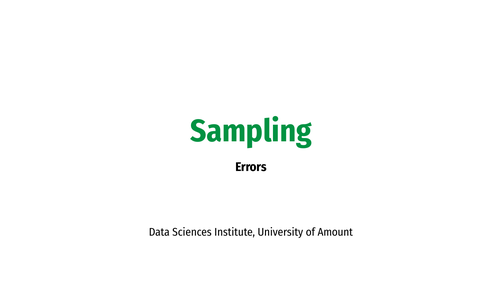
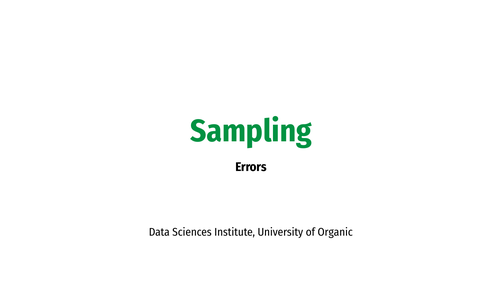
Amount: Amount -> Organic (335, 232)
